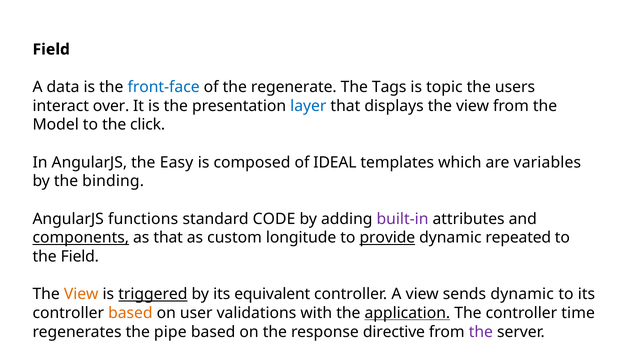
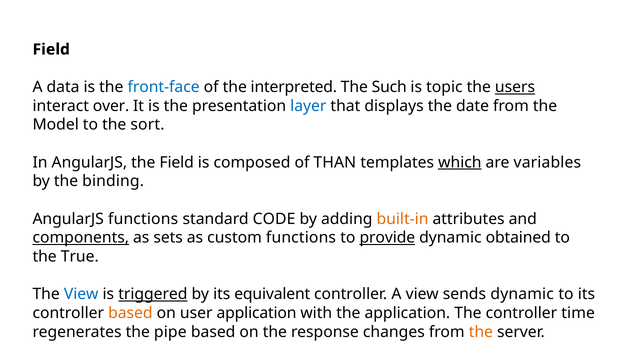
regenerate: regenerate -> interpreted (294, 87)
Tags: Tags -> Such (389, 87)
users underline: none -> present (515, 87)
displays the view: view -> date (473, 106)
click: click -> sort (147, 125)
the Easy: Easy -> Field (177, 163)
IDEAL: IDEAL -> THAN (335, 163)
which underline: none -> present (460, 163)
built-in colour: purple -> orange (403, 219)
as that: that -> sets (168, 238)
custom longitude: longitude -> functions (301, 238)
repeated: repeated -> obtained (518, 238)
the Field: Field -> True (80, 257)
View colour: orange -> blue (81, 294)
user validations: validations -> application (257, 313)
application underline: present -> none (407, 313)
directive: directive -> changes (394, 332)
the colour: purple -> orange (481, 332)
